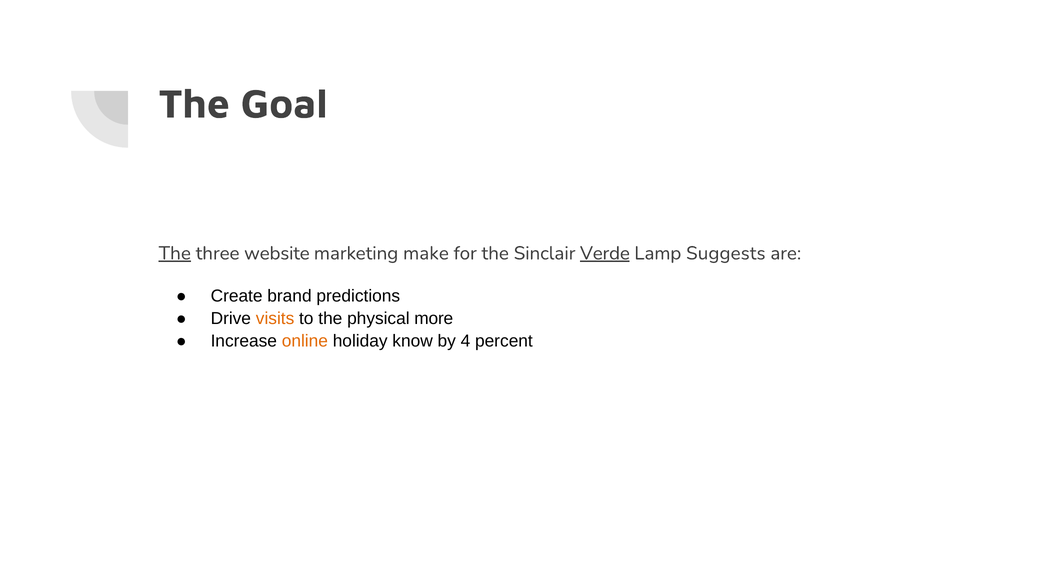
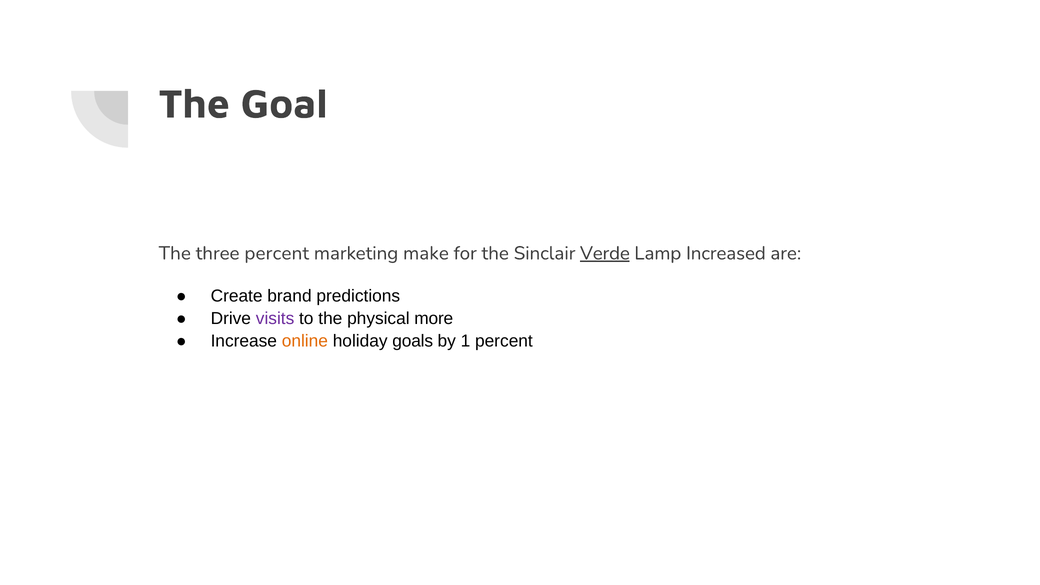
The underline: present -> none (175, 253)
three website: website -> percent (277, 253)
Suggests: Suggests -> Increased (726, 253)
visits colour: orange -> purple (275, 319)
know: know -> goals (413, 341)
4: 4 -> 1 (465, 341)
